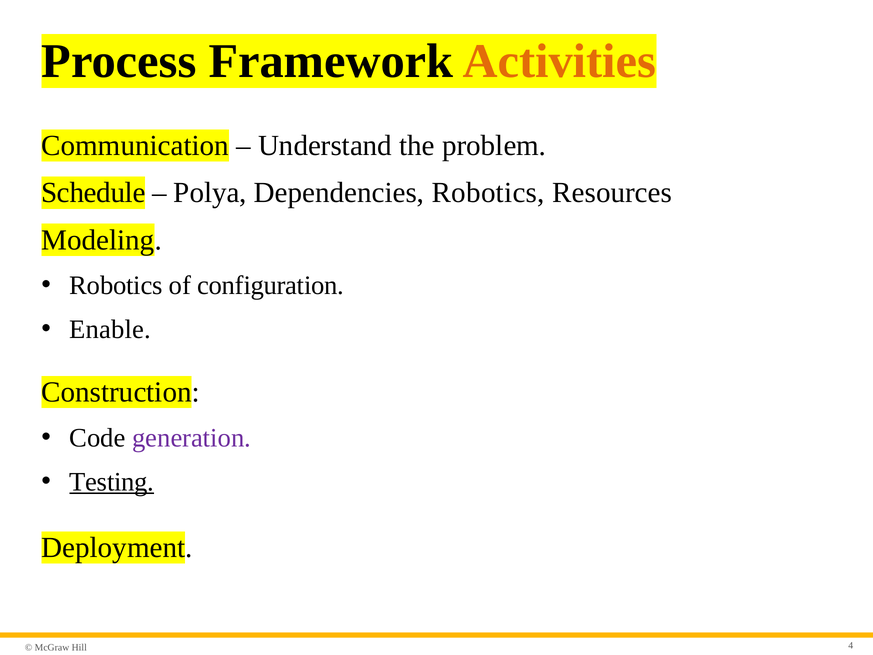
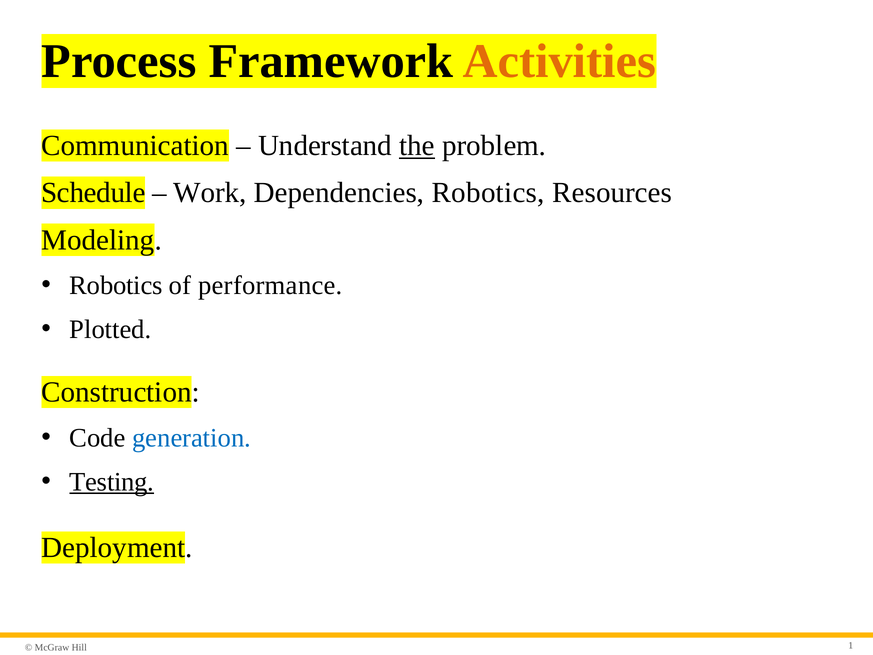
the underline: none -> present (417, 146)
Polya: Polya -> Work (210, 193)
configuration: configuration -> performance (270, 285)
Enable: Enable -> Plotted (110, 329)
generation colour: purple -> blue (192, 438)
4: 4 -> 1 (851, 646)
